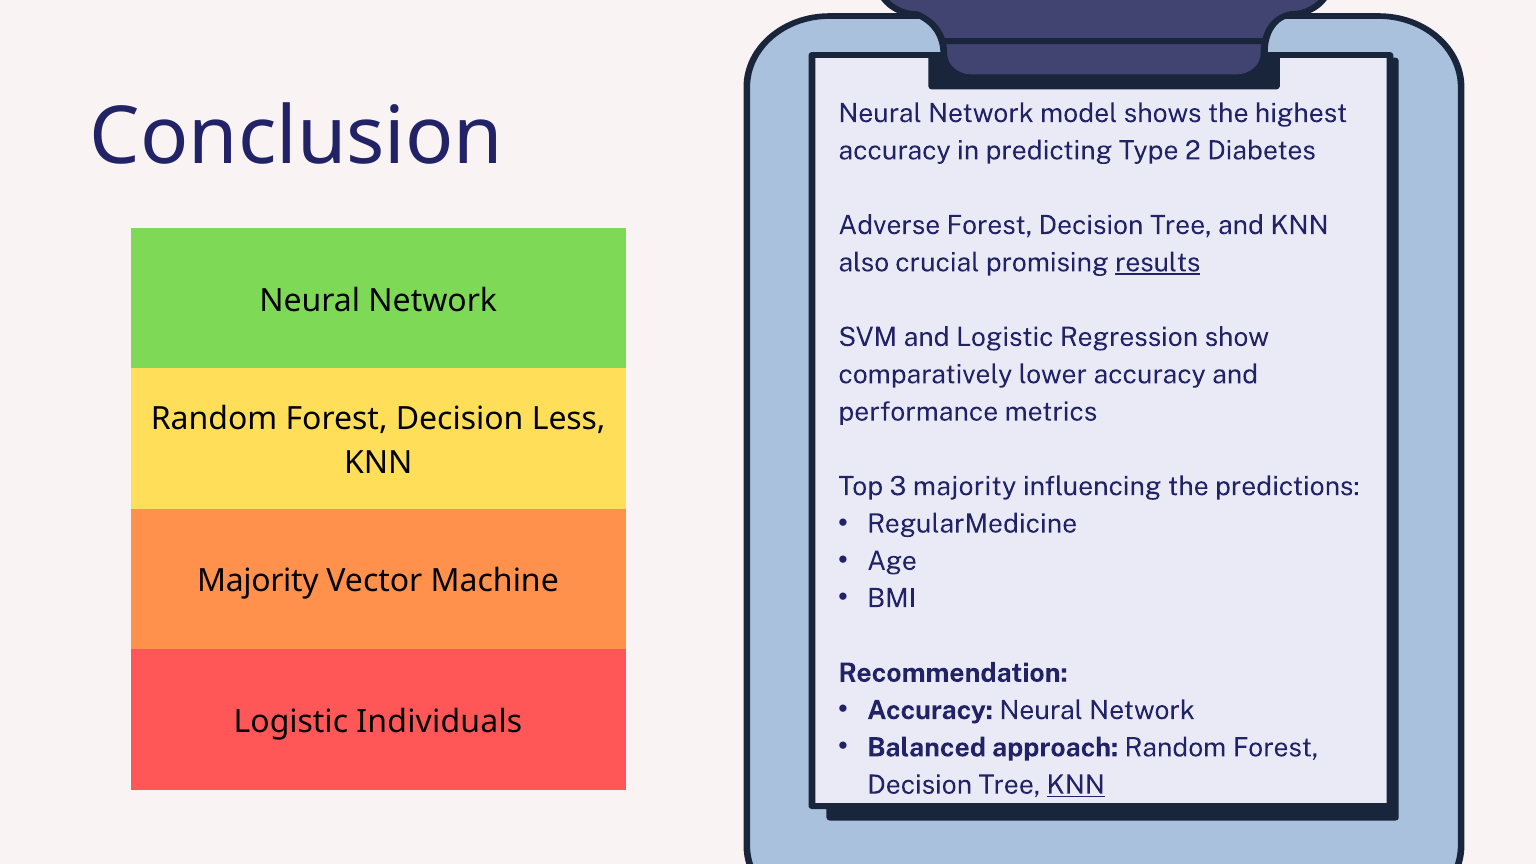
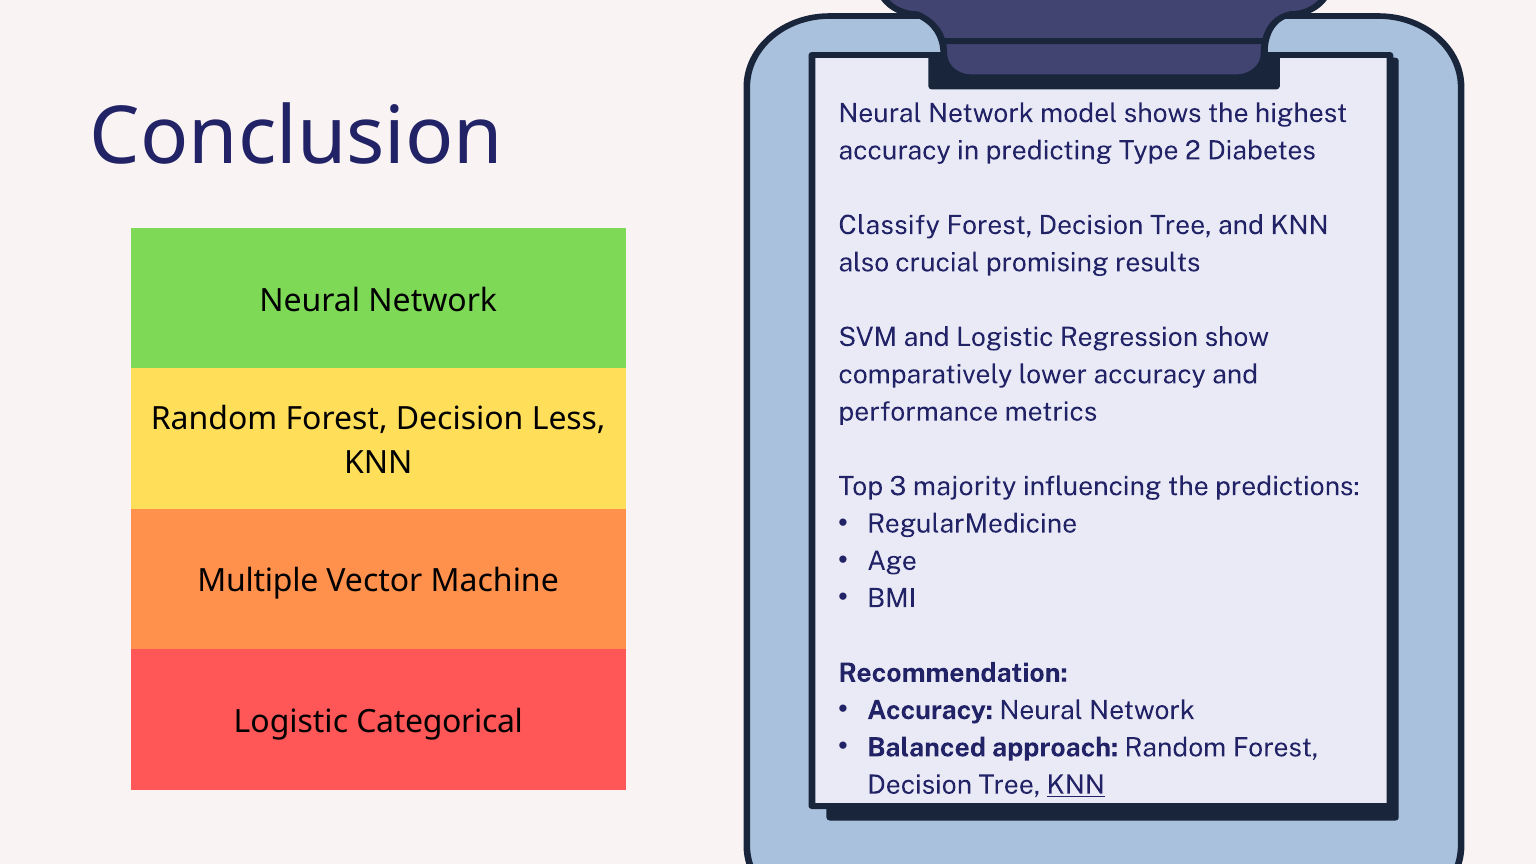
Adverse: Adverse -> Classify (889, 225)
results underline: present -> none (1158, 263)
Majority: Majority -> Multiple (258, 581)
Individuals: Individuals -> Categorical (440, 722)
